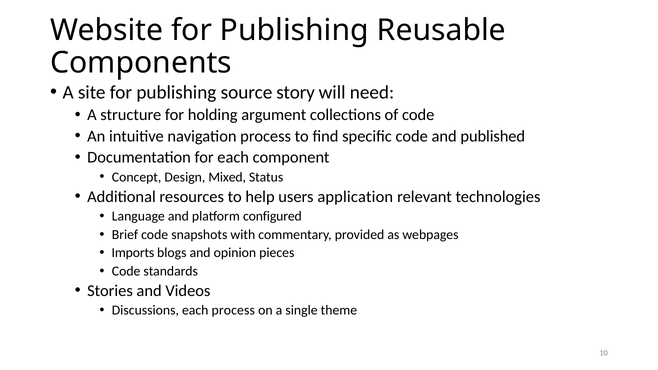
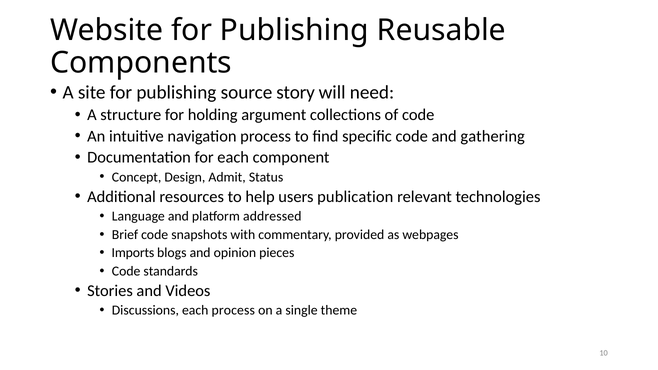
published: published -> gathering (493, 136)
Mixed: Mixed -> Admit (227, 177)
application: application -> publication (355, 197)
configured: configured -> addressed (272, 216)
